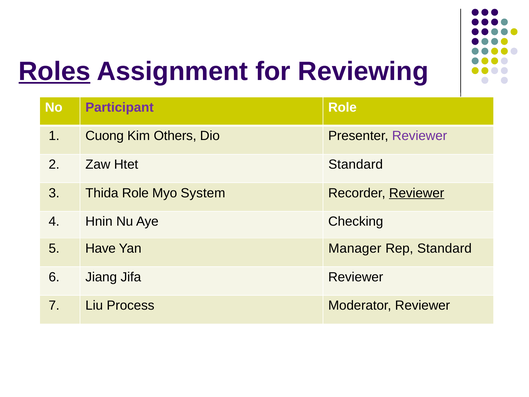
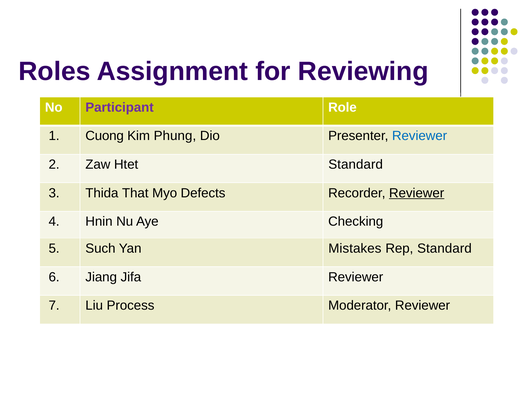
Roles underline: present -> none (55, 71)
Others: Others -> Phung (175, 136)
Reviewer colour: purple -> blue (420, 136)
Thida Role: Role -> That (135, 193)
System: System -> Defects (203, 193)
Have: Have -> Such (100, 248)
Manager: Manager -> Mistakes (355, 248)
